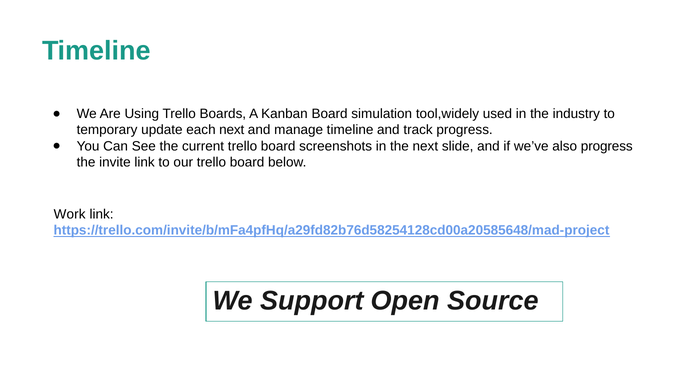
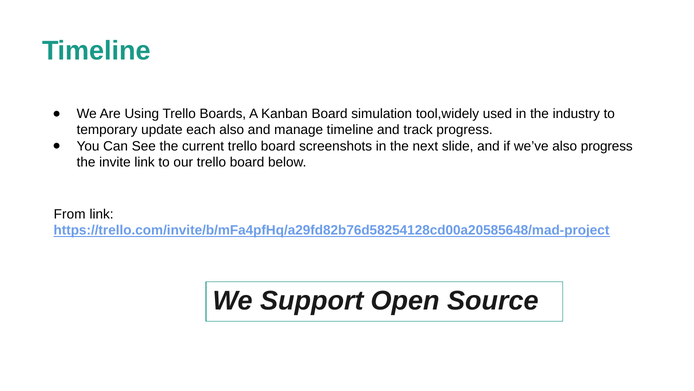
each next: next -> also (232, 130)
Work: Work -> From (70, 214)
